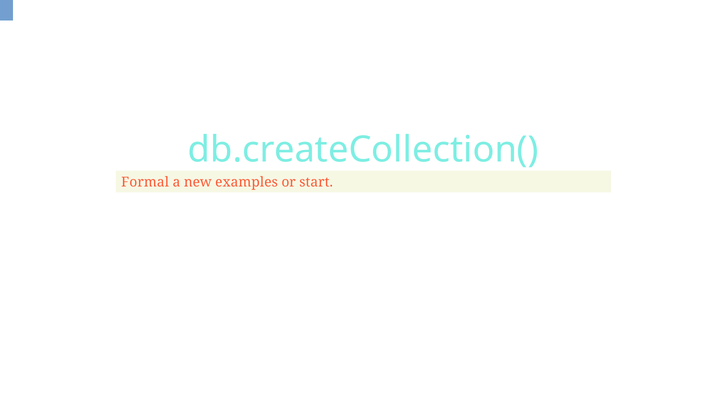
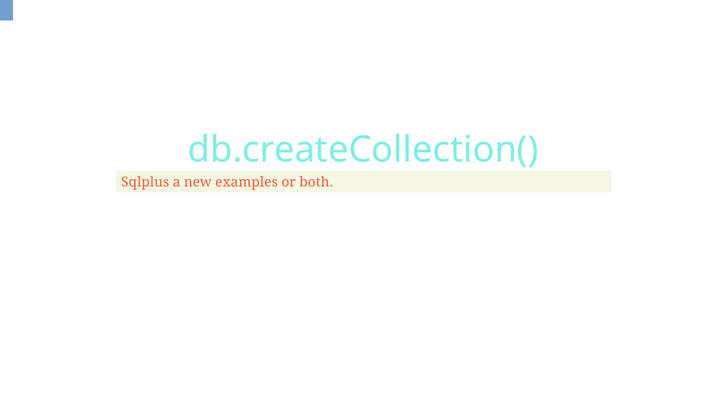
Formal: Formal -> Sqlplus (145, 182)
start: start -> both (316, 182)
